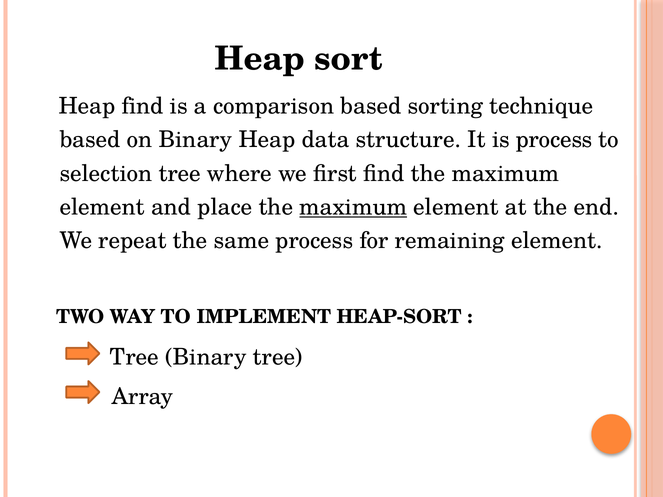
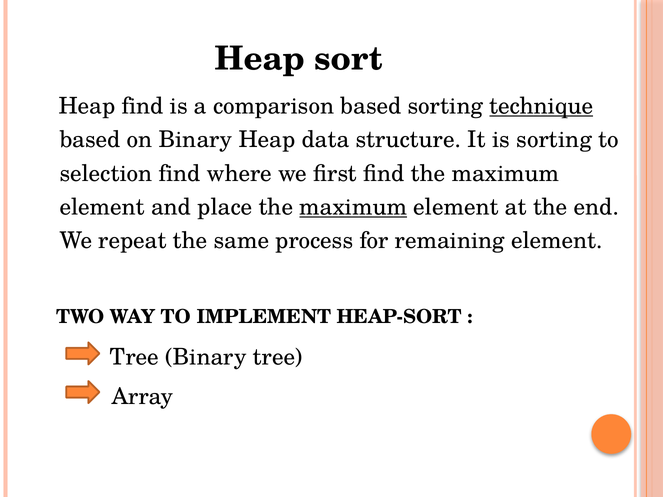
technique underline: none -> present (541, 106)
is process: process -> sorting (554, 140)
selection tree: tree -> find (180, 174)
